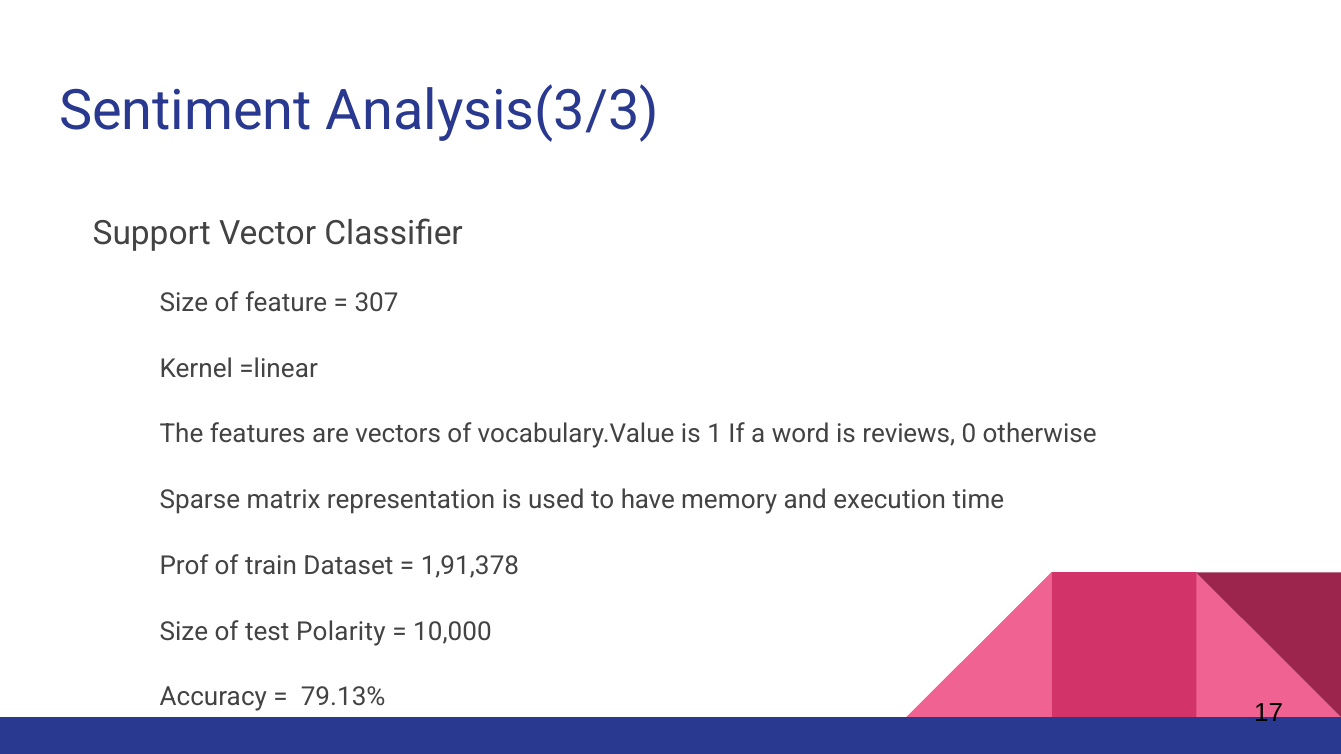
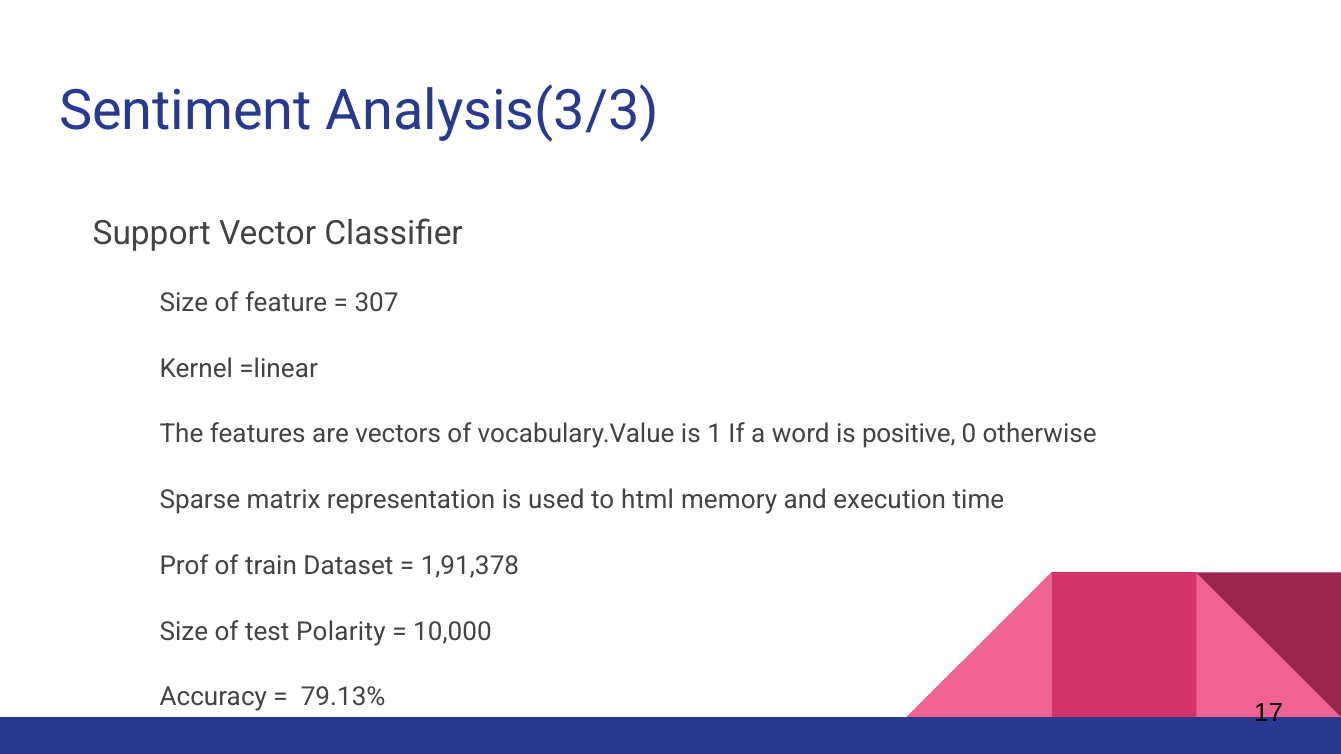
reviews: reviews -> positive (909, 435)
have: have -> html (648, 500)
